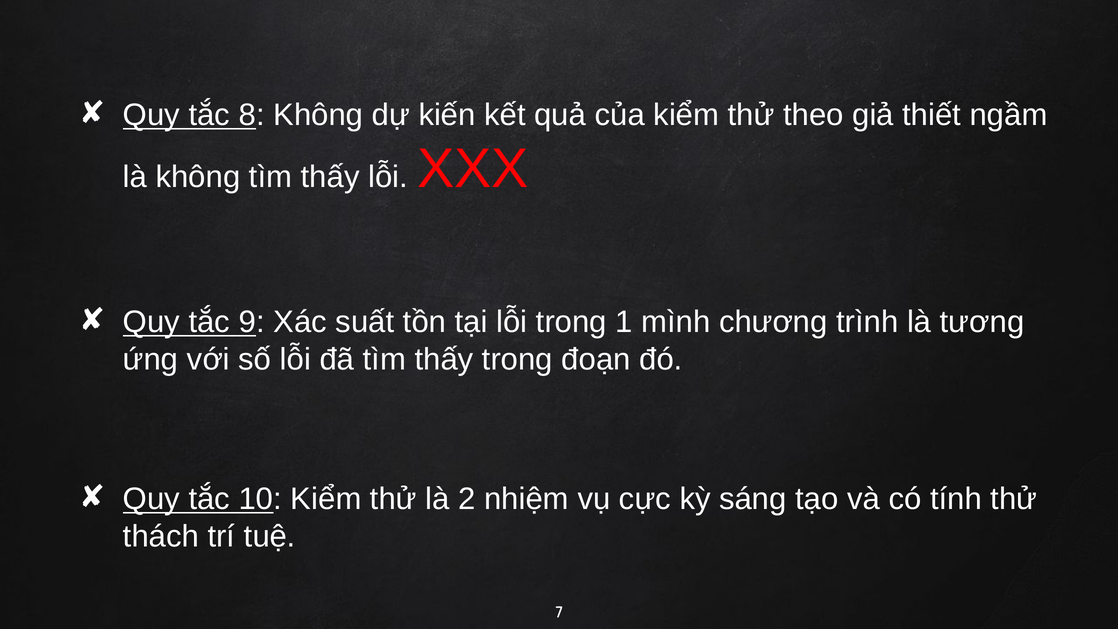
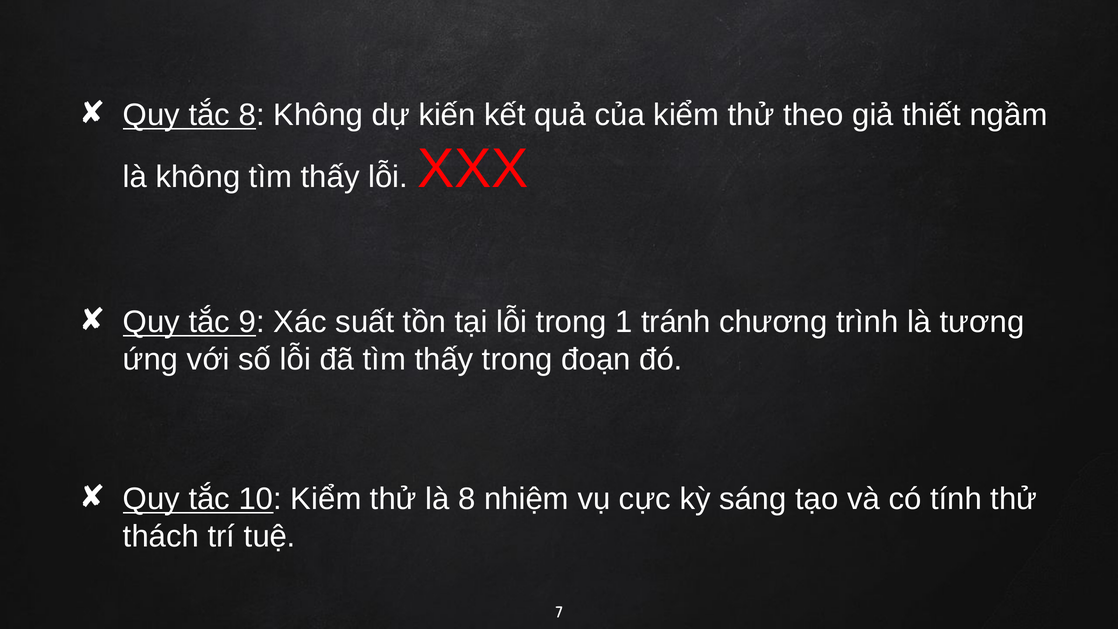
mình: mình -> tránh (676, 322)
là 2: 2 -> 8 (467, 499)
